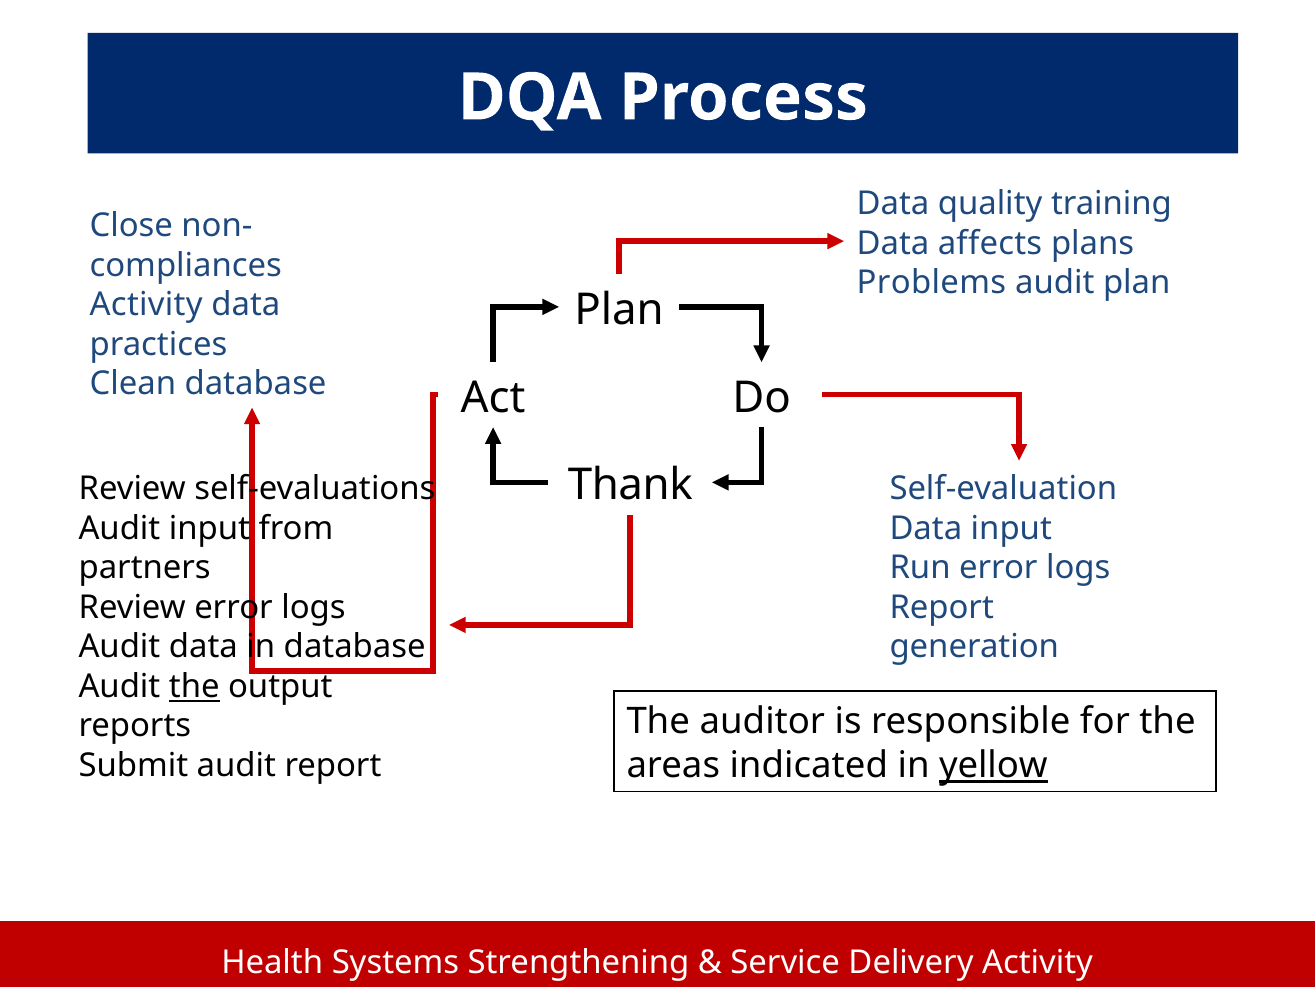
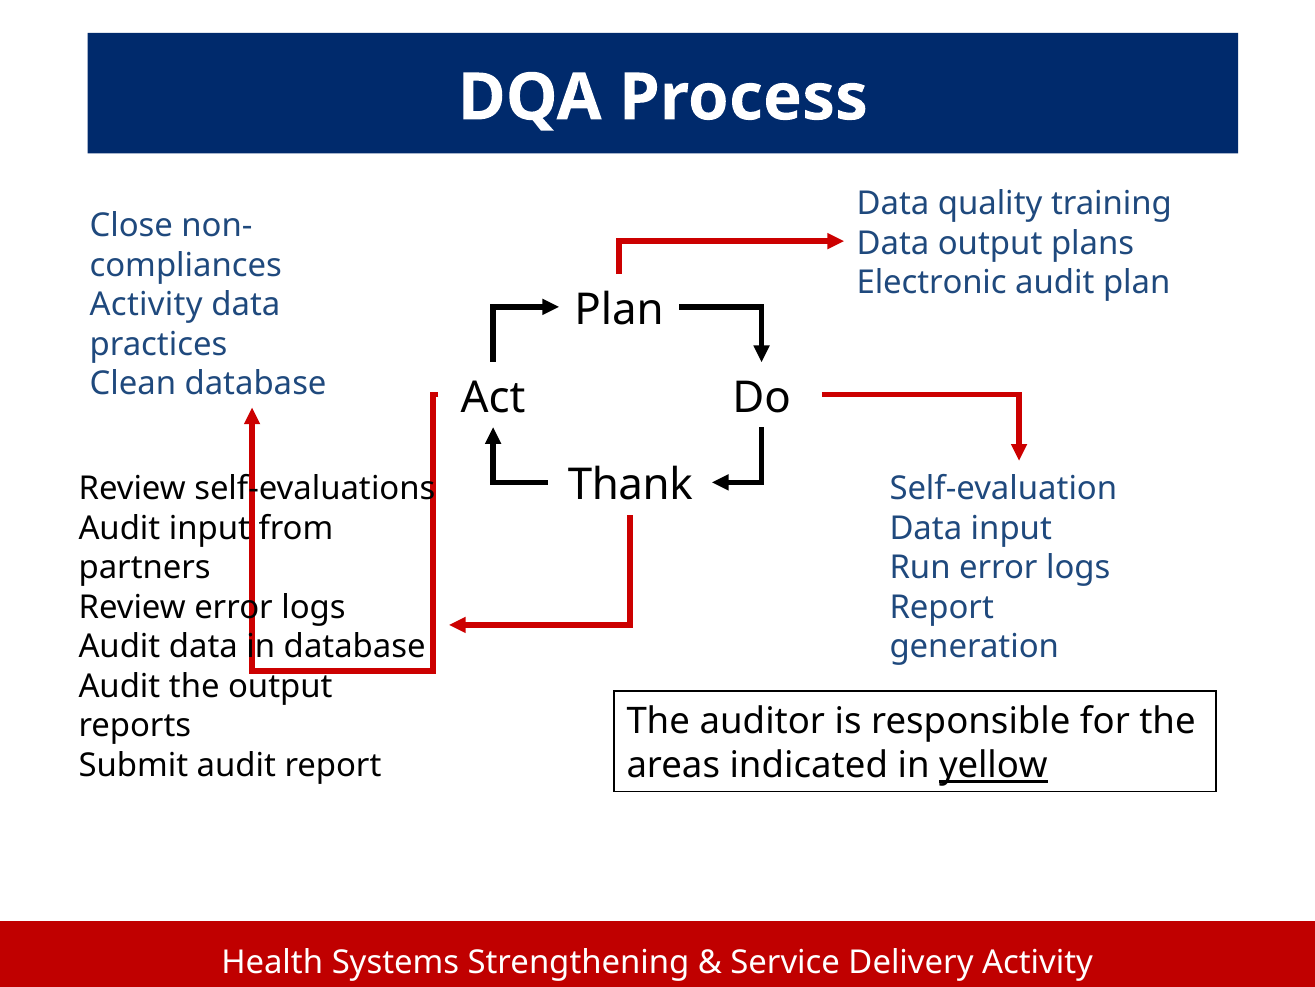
Data affects: affects -> output (990, 243)
Problems: Problems -> Electronic (932, 283)
the underline: present -> none (194, 686)
